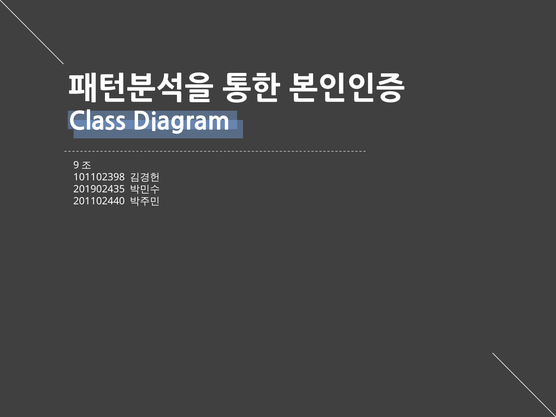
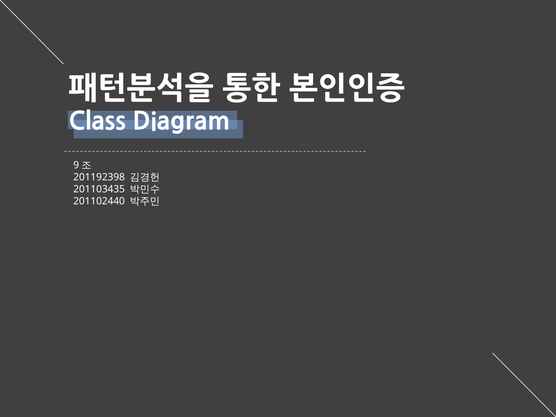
101102398: 101102398 -> 201192398 (99, 177)
201902435: 201902435 -> 201103435 (99, 189)
